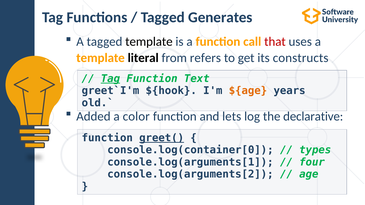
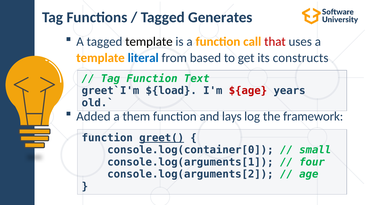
literal colour: black -> blue (143, 58)
refers: refers -> based (205, 58)
Tag underline: present -> none (110, 79)
${hook: ${hook -> ${load (171, 91)
${age colour: orange -> red (248, 91)
color: color -> them (136, 117)
lets: lets -> lays (232, 117)
declarative: declarative -> framework (313, 117)
types: types -> small (315, 150)
